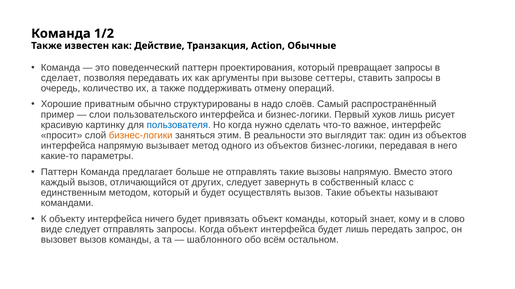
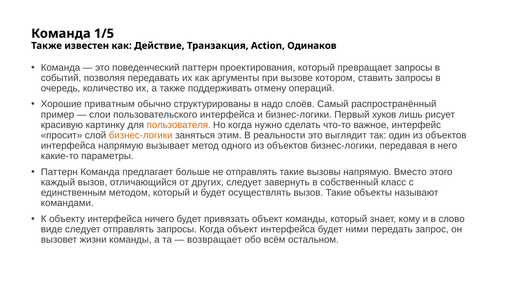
1/2: 1/2 -> 1/5 (104, 34)
Обычные: Обычные -> Одинаков (312, 46)
сделает: сделает -> событий (61, 78)
сеттеры: сеттеры -> котором (335, 78)
пользователя colour: blue -> orange (179, 125)
будет лишь: лишь -> ними (357, 230)
вызовет вызов: вызов -> жизни (93, 240)
шаблонного: шаблонного -> возвращает (214, 240)
